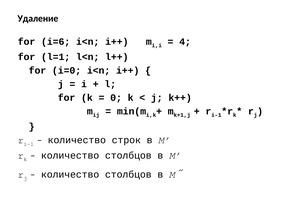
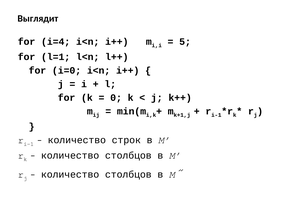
Удаление: Удаление -> Выглядит (38, 18)
i=6: i=6 -> i=4 (56, 41)
4: 4 -> 5 (185, 41)
